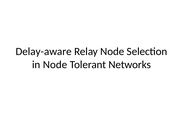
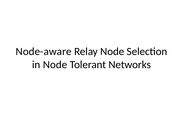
Delay-aware: Delay-aware -> Node-aware (44, 52)
